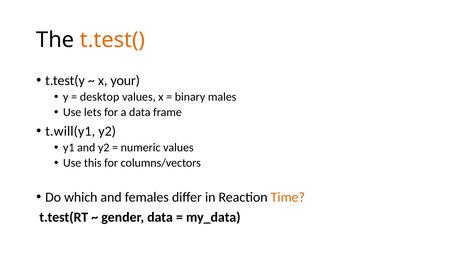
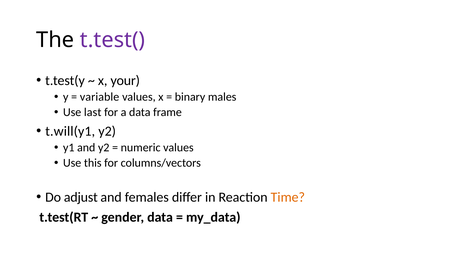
t.test( colour: orange -> purple (112, 40)
desktop: desktop -> variable (100, 97)
lets: lets -> last (93, 112)
which: which -> adjust (81, 197)
